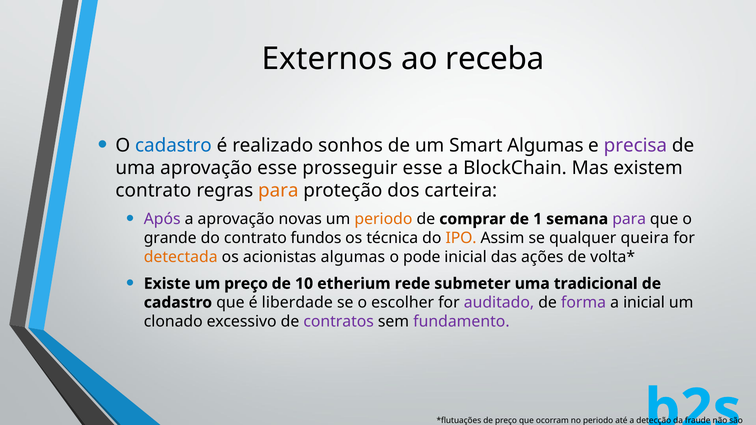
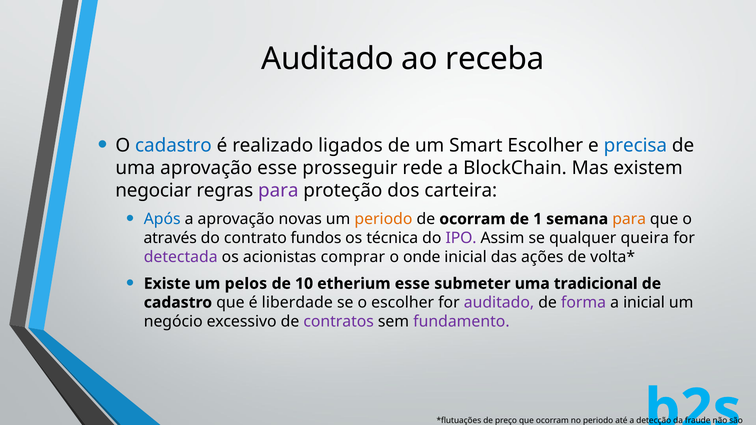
Externos: Externos -> Auditado (327, 59)
sonhos: sonhos -> ligados (350, 145)
Smart Algumas: Algumas -> Escolher (545, 145)
precisa colour: purple -> blue (635, 145)
prosseguir esse: esse -> rede (423, 168)
contrato: contrato -> negociar (154, 191)
para colour: orange -> purple (278, 191)
Após colour: purple -> blue (162, 219)
de comprar: comprar -> ocorram (472, 219)
para colour: purple -> orange (629, 219)
grande: grande -> através (170, 238)
IPO colour: orange -> purple (461, 238)
detectada colour: orange -> purple (181, 257)
acionistas algumas: algumas -> comprar (353, 257)
pode: pode -> onde (422, 257)
um preço: preço -> pelos (246, 284)
etherium rede: rede -> esse (412, 284)
clonado: clonado -> negócio (173, 322)
